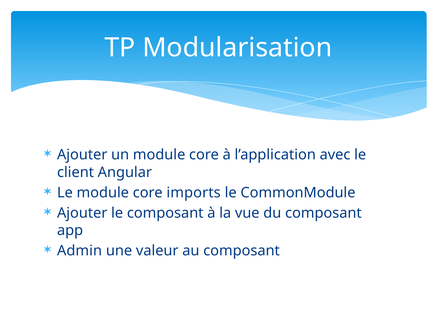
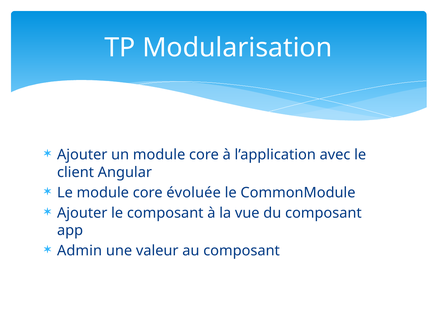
imports: imports -> évoluée (194, 193)
